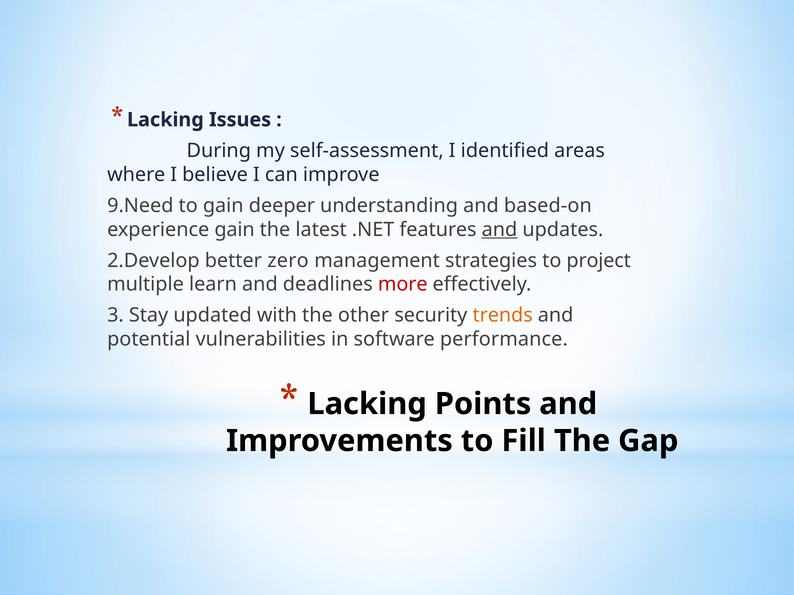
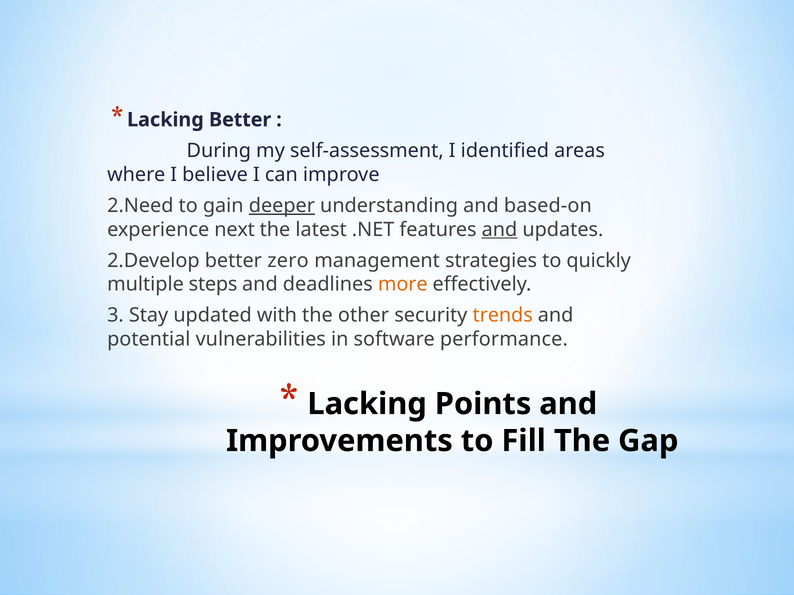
Lacking Issues: Issues -> Better (240, 120)
9.Need: 9.Need -> 2.Need (140, 206)
deeper underline: none -> present (282, 206)
experience gain: gain -> next (235, 230)
project: project -> quickly (599, 261)
learn: learn -> steps (213, 285)
more colour: red -> orange (403, 285)
